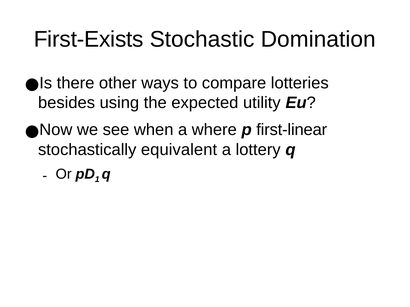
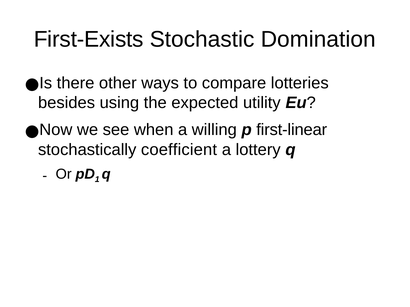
where: where -> willing (214, 130)
equivalent: equivalent -> coefficient (179, 150)
